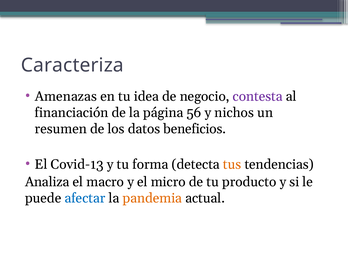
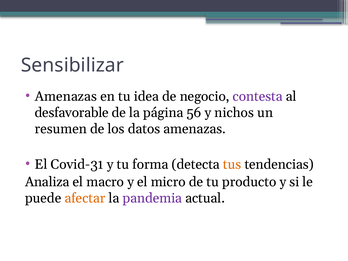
Caracteriza: Caracteriza -> Sensibilizar (72, 65)
financiación: financiación -> desfavorable (72, 113)
datos beneficios: beneficios -> amenazas (195, 129)
Covid-13: Covid-13 -> Covid-31 (77, 164)
afectar colour: blue -> orange (85, 198)
pandemia colour: orange -> purple (152, 198)
